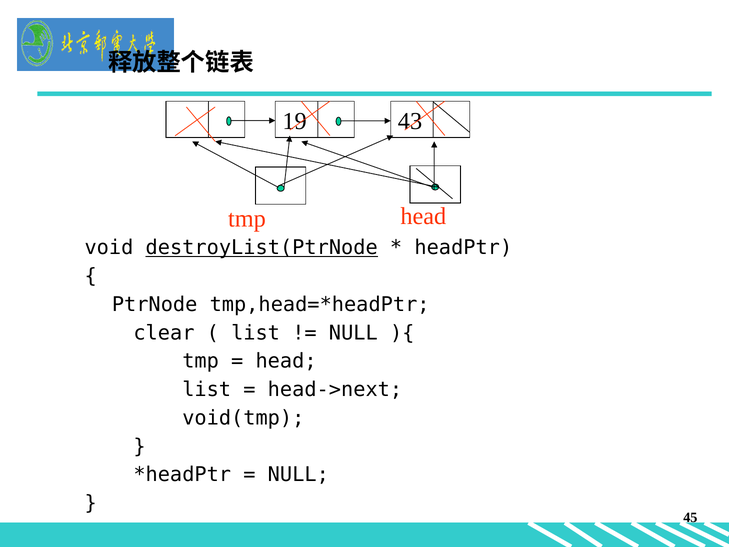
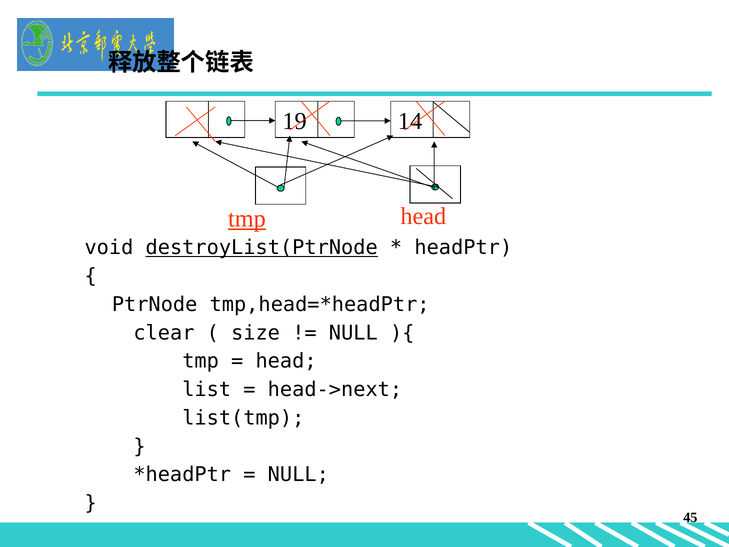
43: 43 -> 14 (410, 121)
tmp underline: none -> present (247, 219)
list: list -> size (256, 333)
void(tmp: void(tmp -> list(tmp (243, 418)
